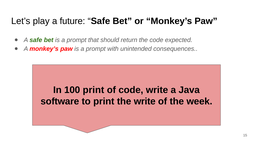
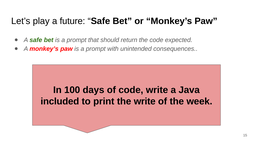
100 print: print -> days (93, 90)
software: software -> included (60, 101)
